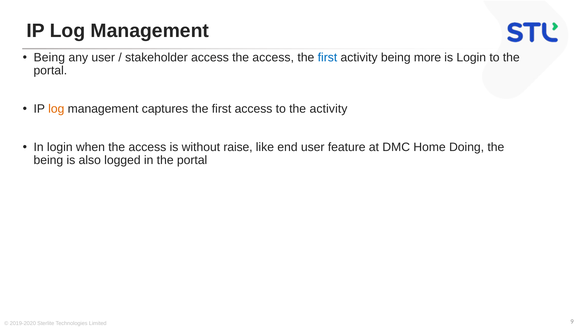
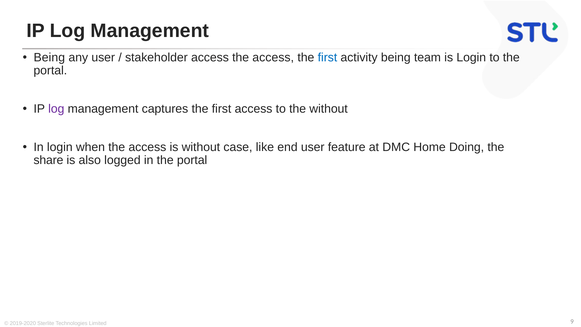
more: more -> team (427, 58)
log colour: orange -> purple (56, 109)
the activity: activity -> without (329, 109)
raise: raise -> case (238, 147)
being: being -> share (48, 160)
